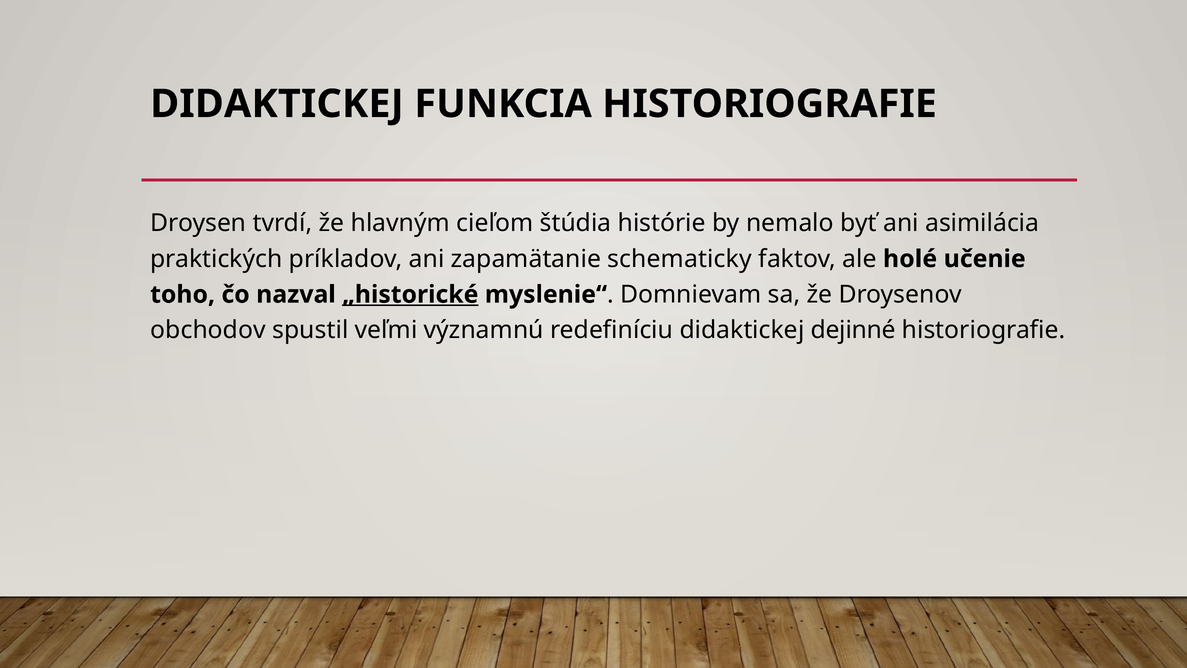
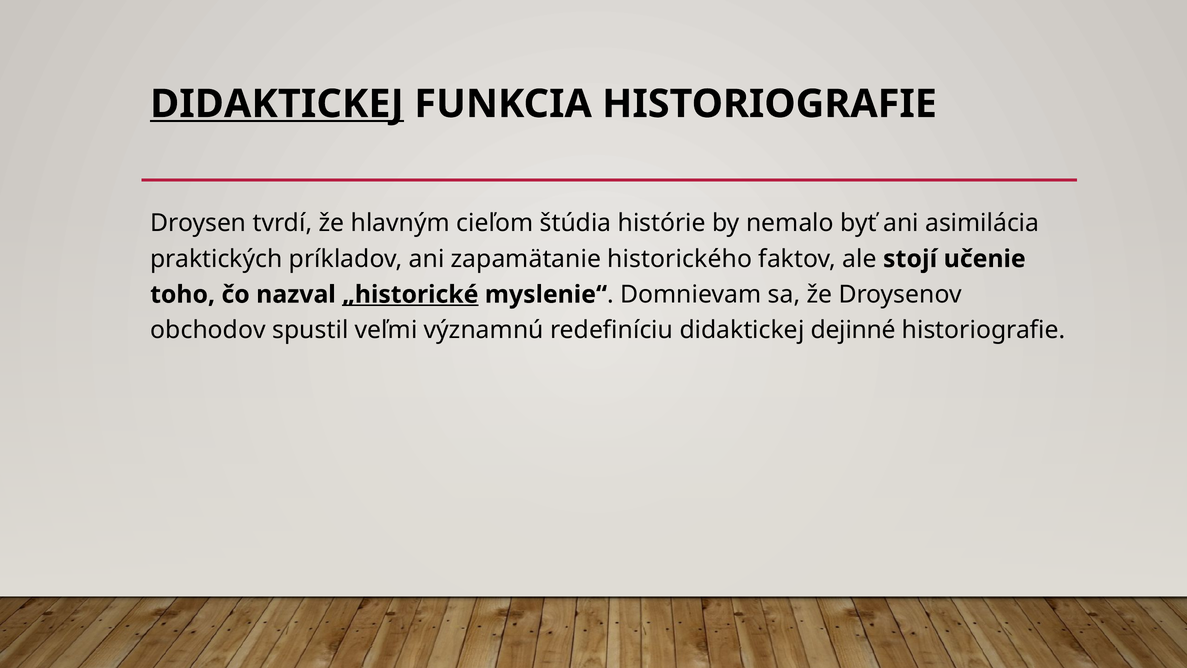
DIDAKTICKEJ underline: none -> present (277, 104)
schematicky: schematicky -> historického (680, 259)
holé: holé -> stojí (910, 259)
